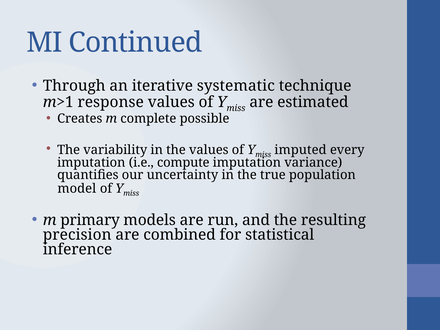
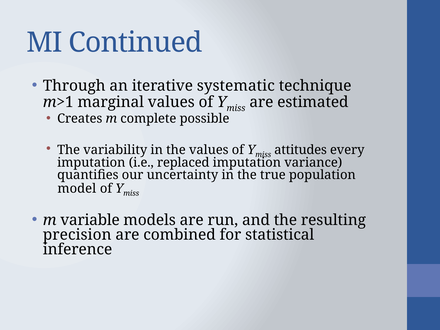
response: response -> marginal (111, 102)
imputed: imputed -> attitudes (301, 150)
compute: compute -> replaced (183, 162)
primary: primary -> variable (90, 220)
